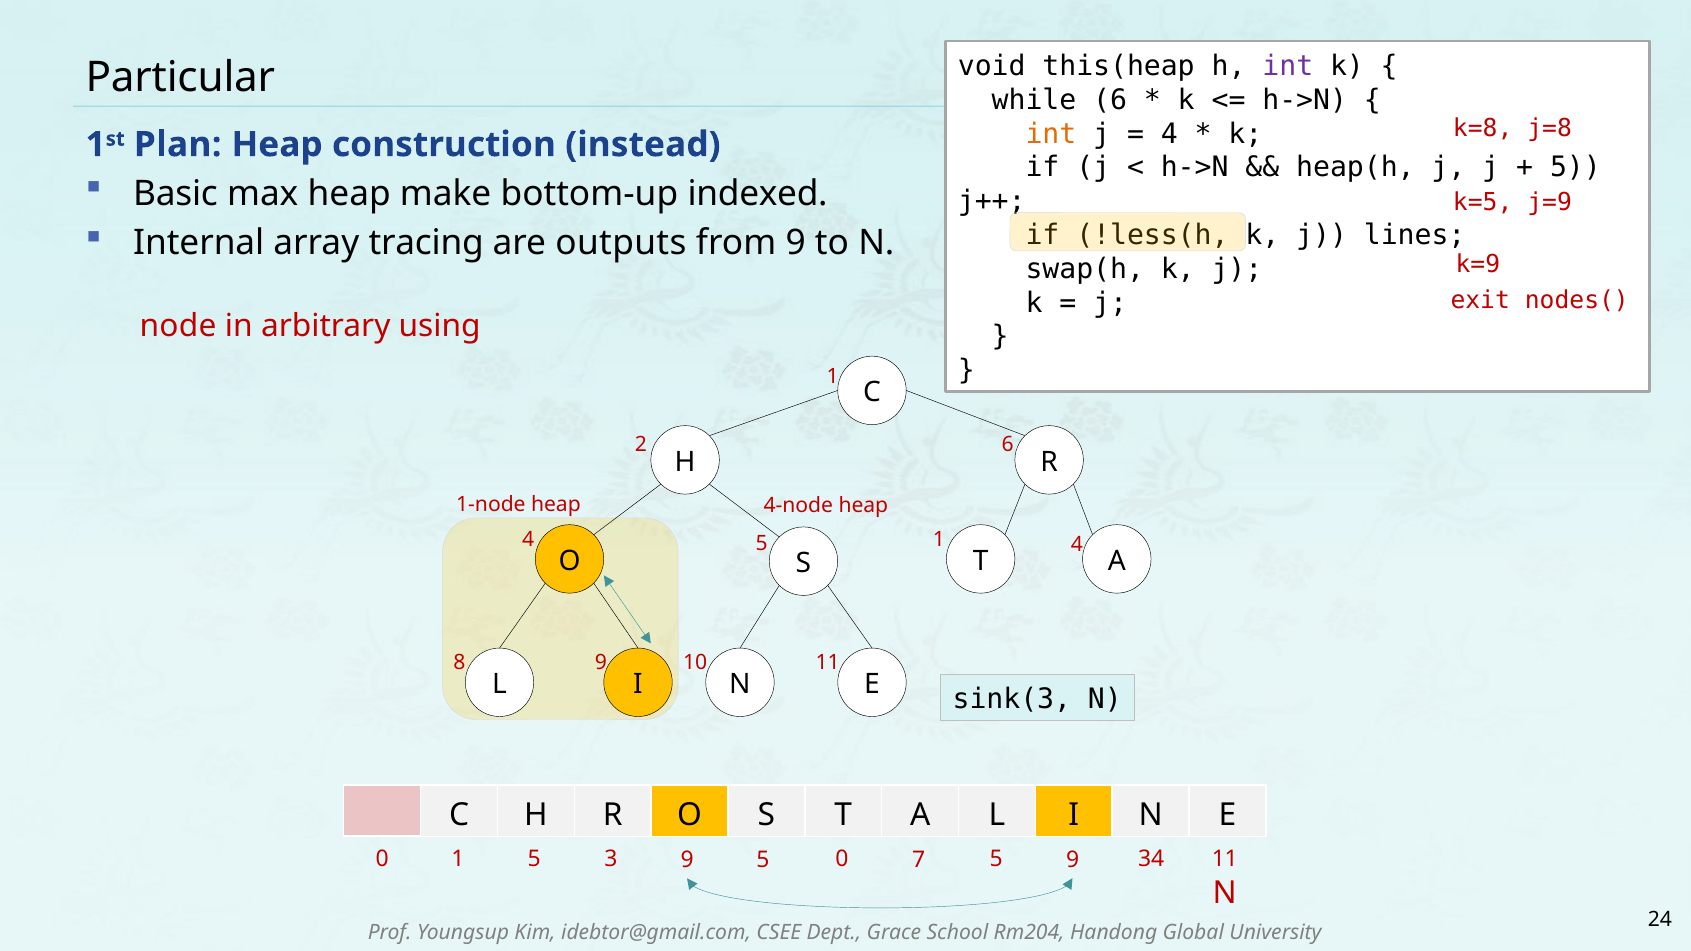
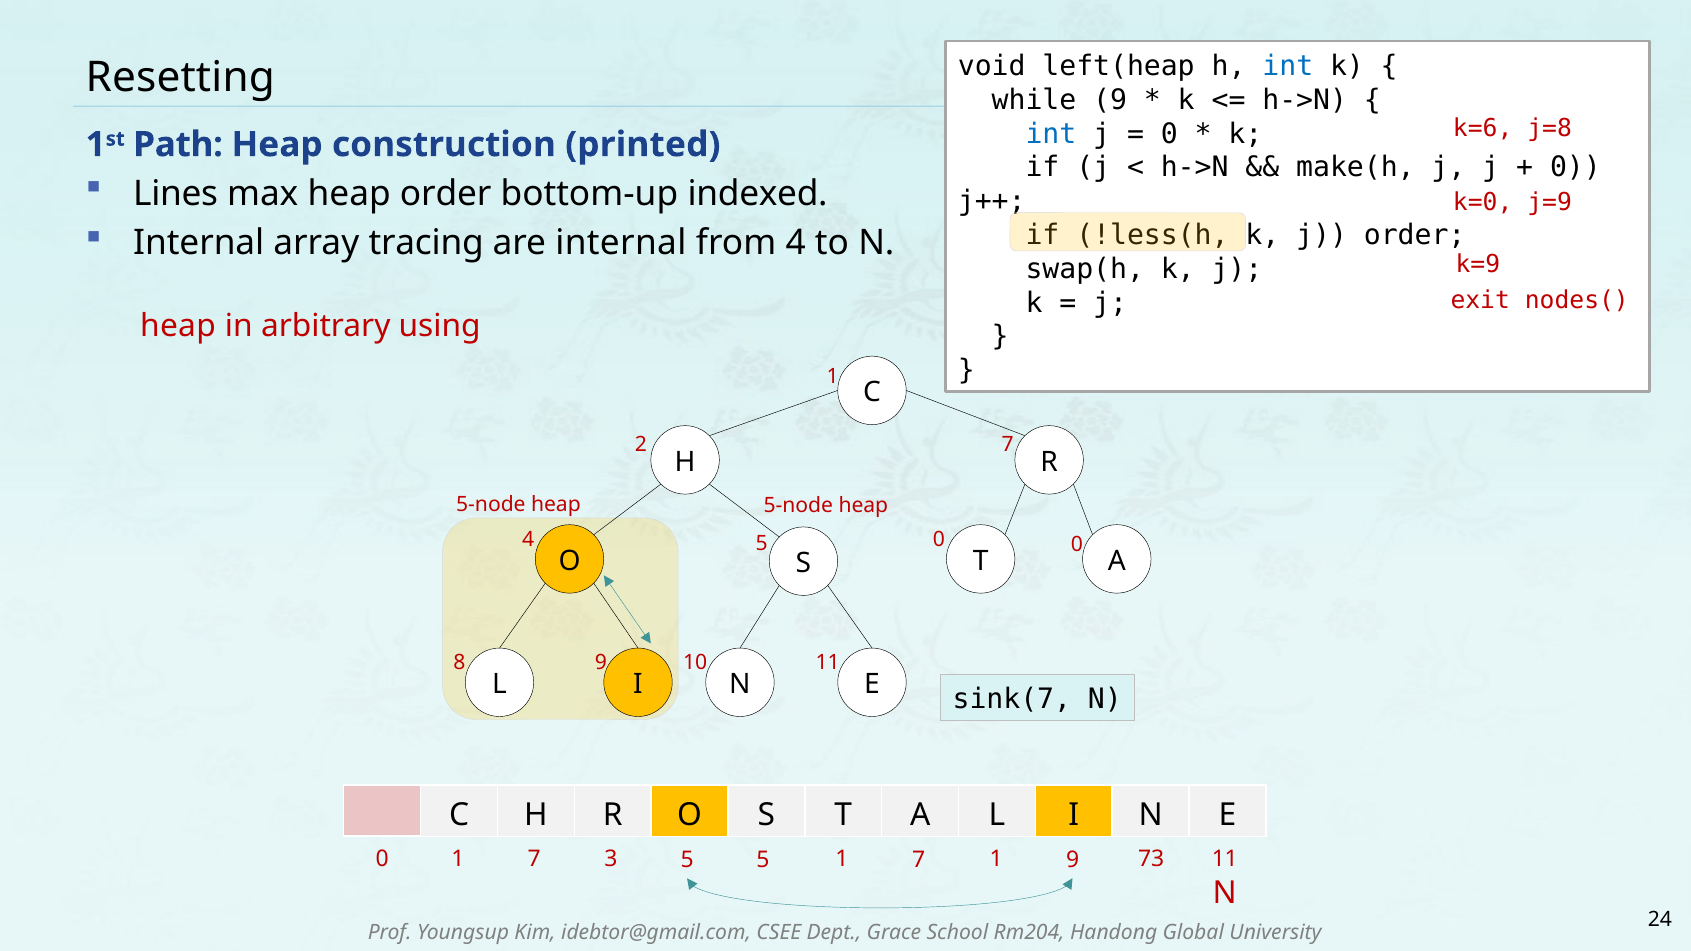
this(heap: this(heap -> left(heap (1119, 66)
int colour: purple -> blue (1288, 66)
Particular: Particular -> Resetting (180, 77)
while 6: 6 -> 9 (1110, 100)
k=8: k=8 -> k=6 (1483, 129)
int colour: orange -> blue (1051, 134)
4: 4 -> 0 (1169, 134)
Plan: Plan -> Path (178, 145)
instead: instead -> printed (643, 145)
heap(h: heap(h -> make(h (1355, 168)
5: 5 -> 0 (1575, 168)
Basic: Basic -> Lines (176, 194)
heap make: make -> order (446, 194)
k=5: k=5 -> k=0 (1483, 203)
j lines: lines -> order (1415, 235)
are outputs: outputs -> internal (621, 243)
from 9: 9 -> 4 (796, 243)
node: node -> heap (178, 326)
2 6: 6 -> 7 (1008, 445)
1-node: 1-node -> 5-node (491, 505)
4-node: 4-node -> 5-node (798, 505)
4 4: 4 -> 0 (1077, 544)
5 1: 1 -> 0 (939, 540)
sink(3: sink(3 -> sink(7 (1012, 699)
0 1 5: 5 -> 7 (534, 859)
3 9: 9 -> 5 (687, 860)
5 0: 0 -> 1 (842, 859)
7 5: 5 -> 1 (996, 859)
34: 34 -> 73 (1151, 859)
